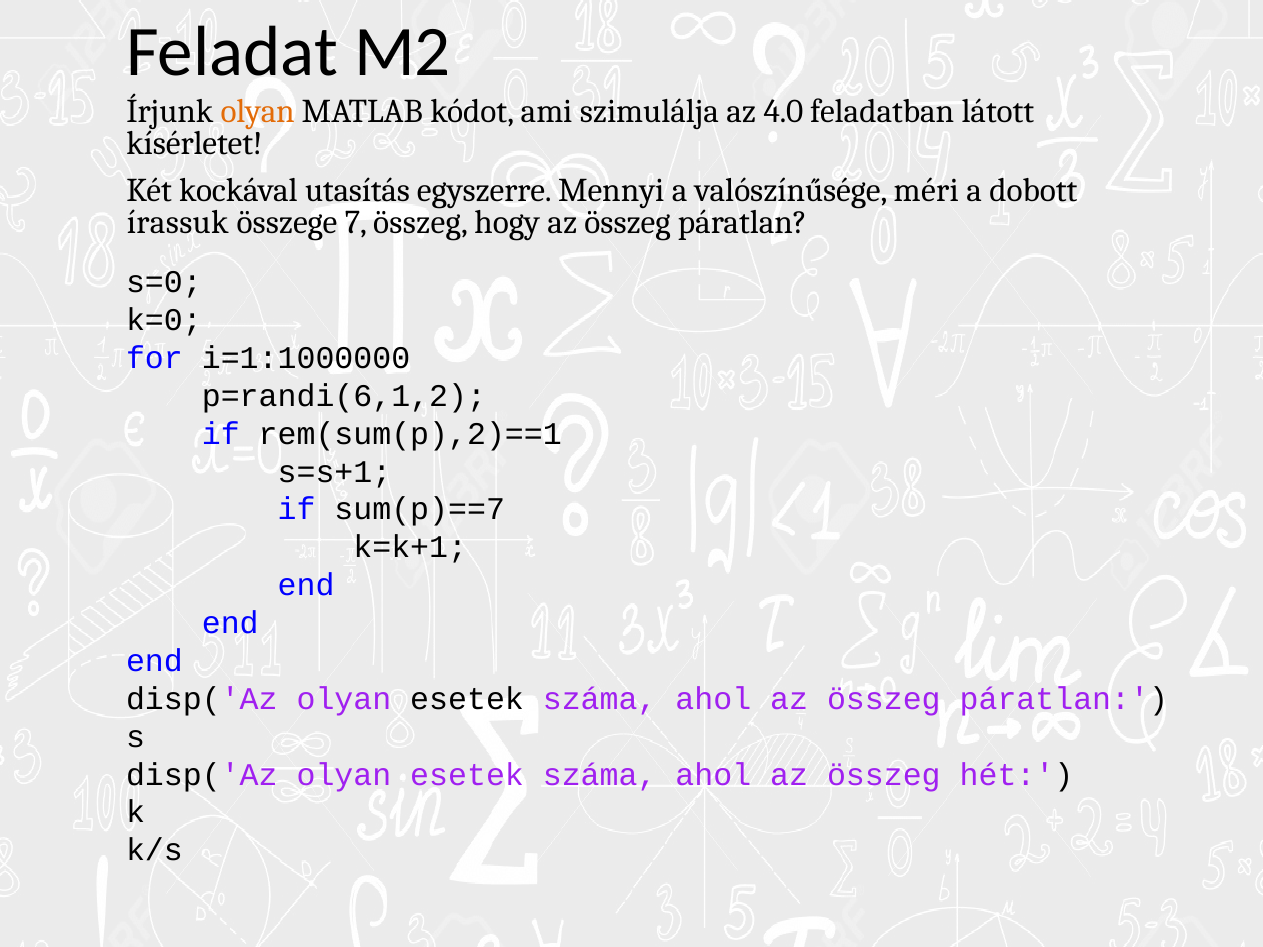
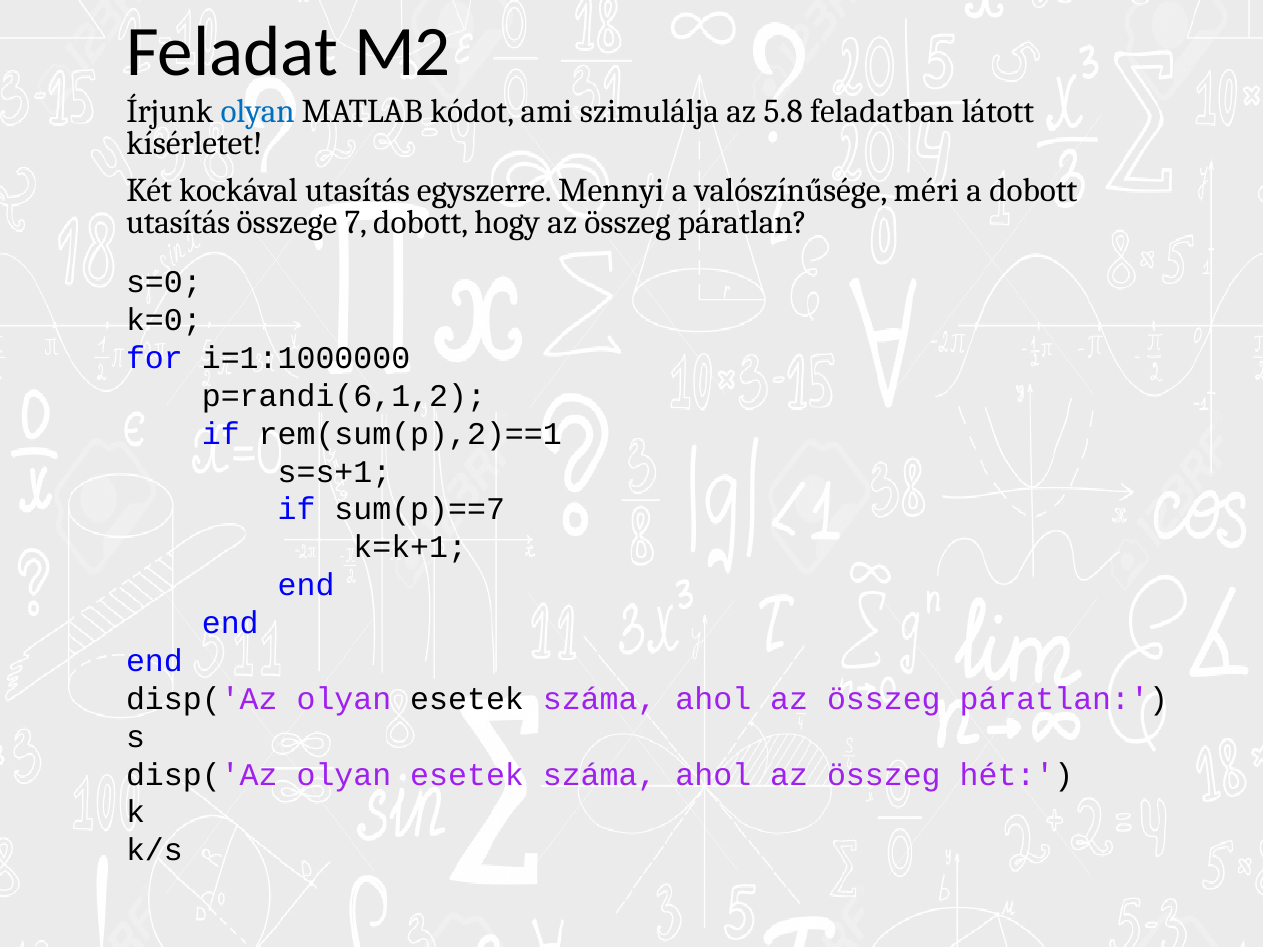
olyan colour: orange -> blue (258, 111)
4.0: 4.0 -> 5.8 (783, 111)
írassuk: írassuk -> utasítás (178, 223)
7 összeg: összeg -> dobott (421, 223)
